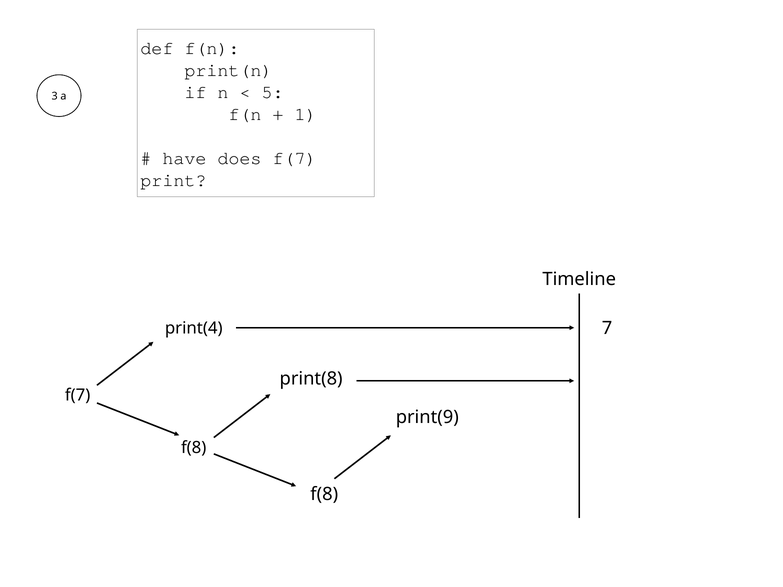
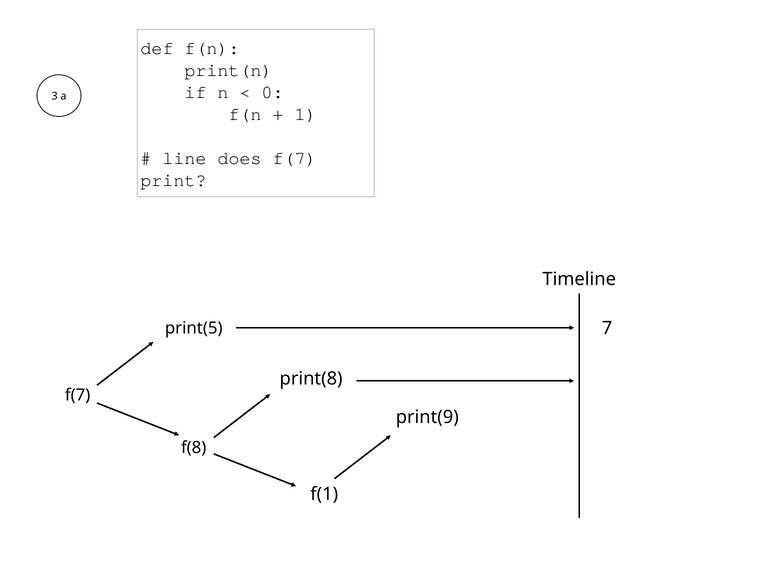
5: 5 -> 0 (273, 92)
have: have -> line (184, 158)
print(4: print(4 -> print(5 (194, 328)
f(8: f(8 -> f(1 (324, 494)
